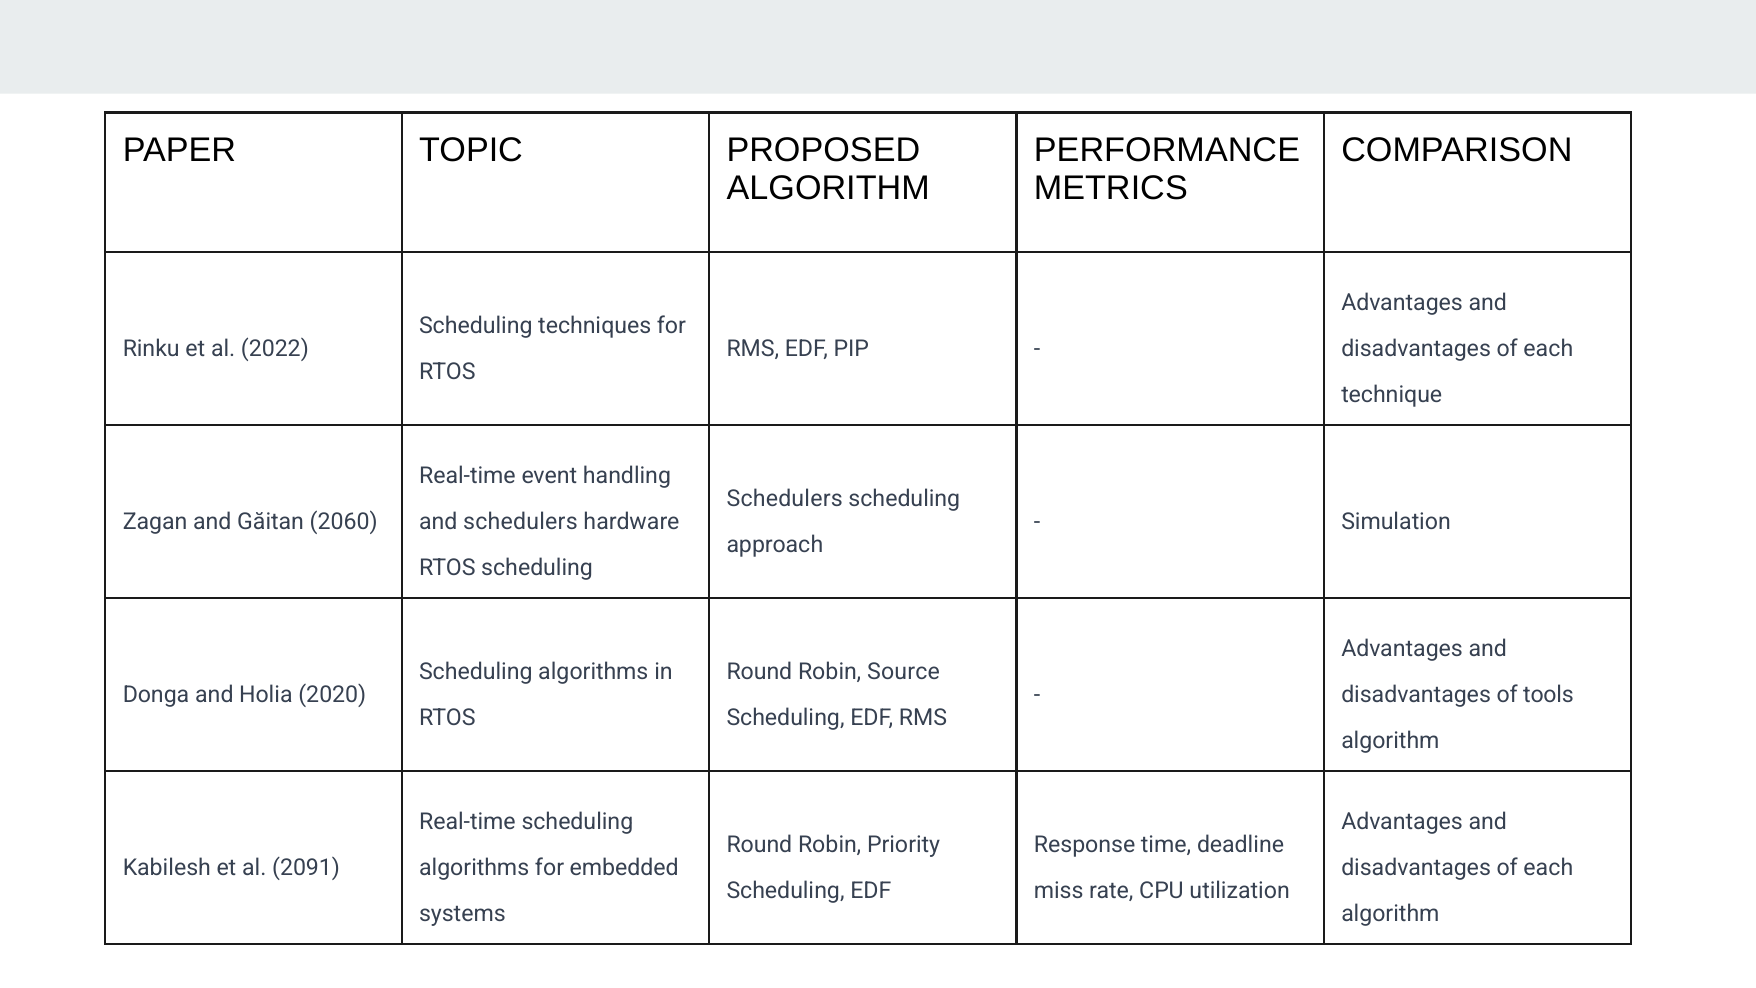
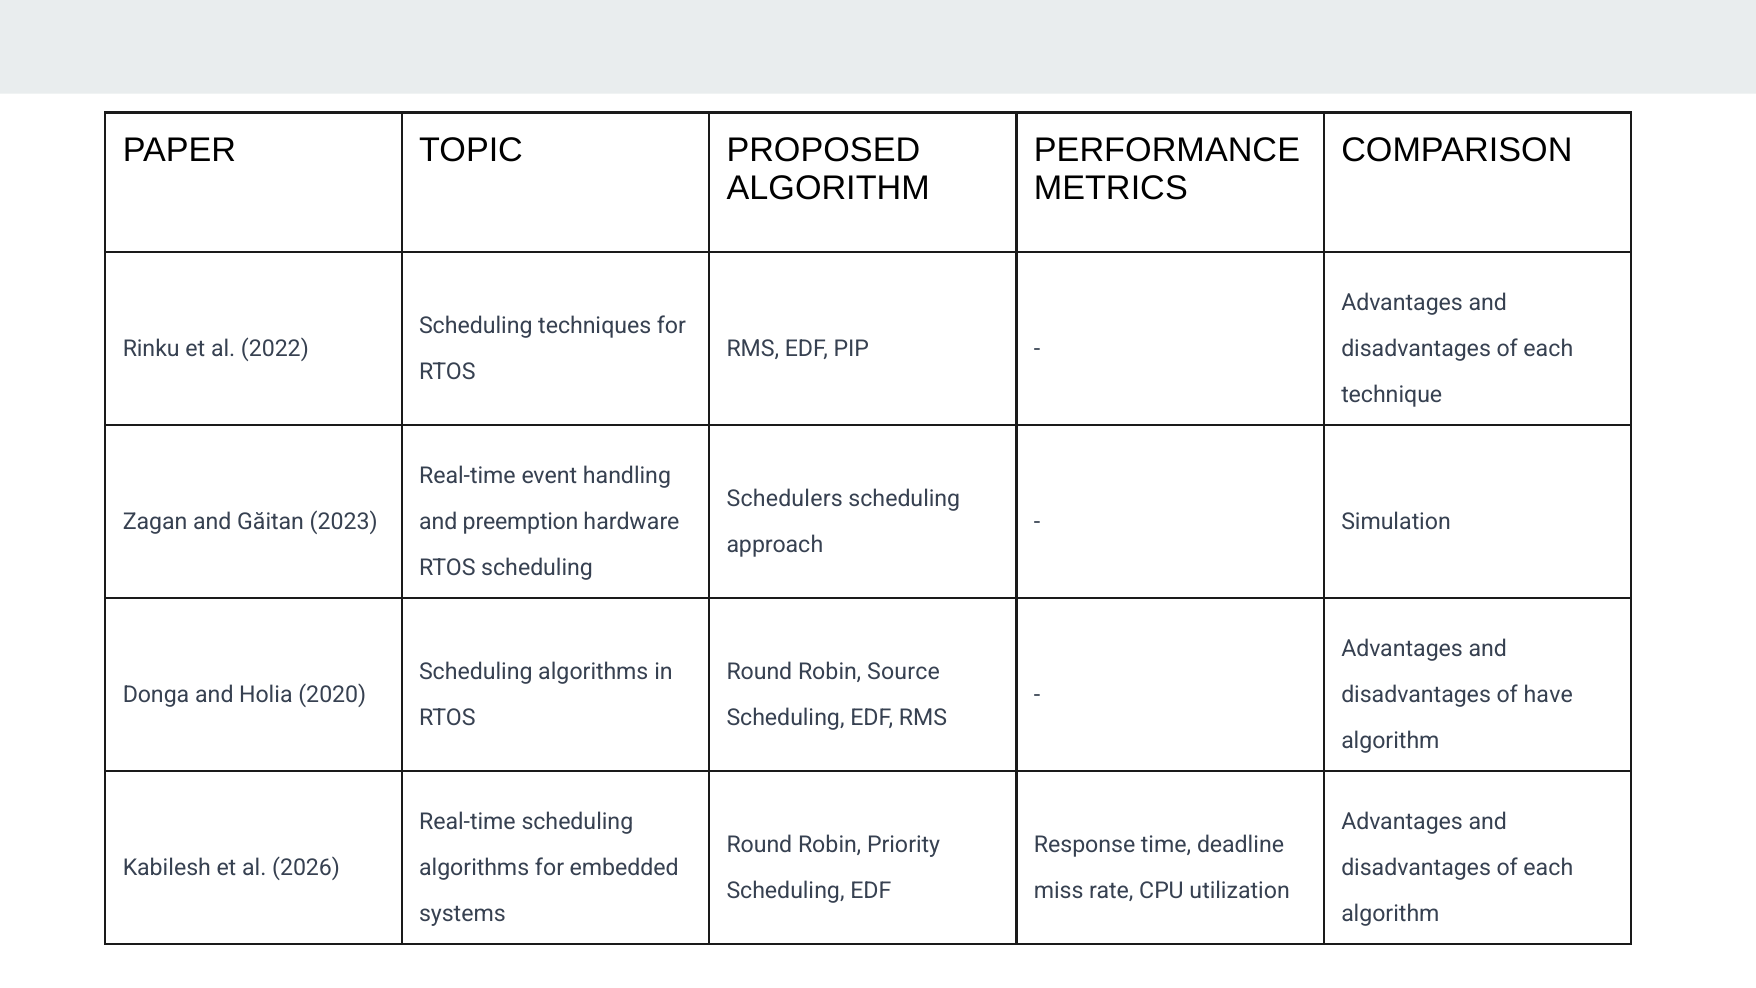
2060: 2060 -> 2023 (344, 522)
and schedulers: schedulers -> preemption (521, 522)
tools: tools -> have (1548, 695)
2091: 2091 -> 2026 (306, 868)
